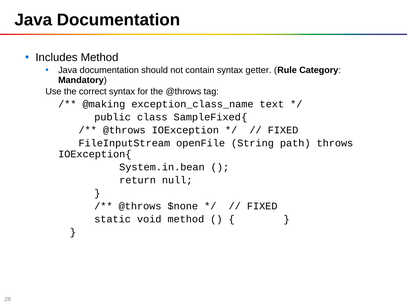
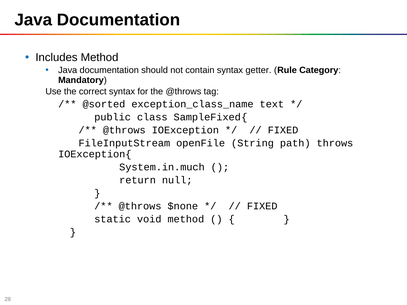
@making: @making -> @sorted (104, 104)
System.in.bean: System.in.bean -> System.in.much (162, 167)
